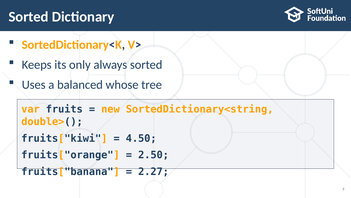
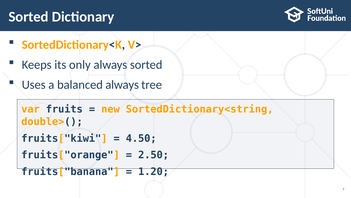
balanced whose: whose -> always (122, 85)
2.27: 2.27 -> 1.20 (154, 171)
